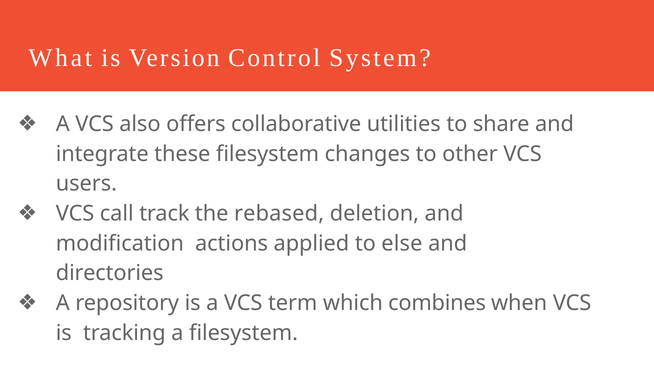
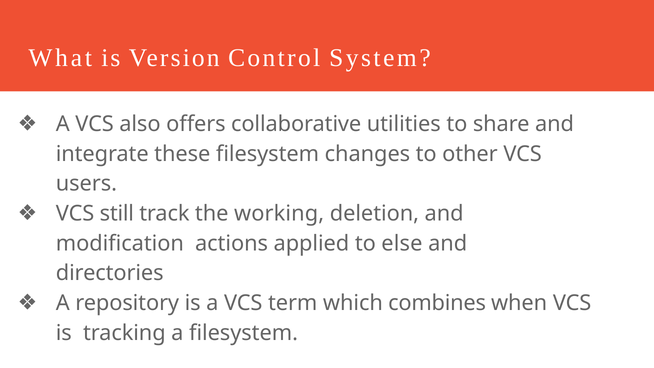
call: call -> still (117, 213)
rebased: rebased -> working (279, 213)
